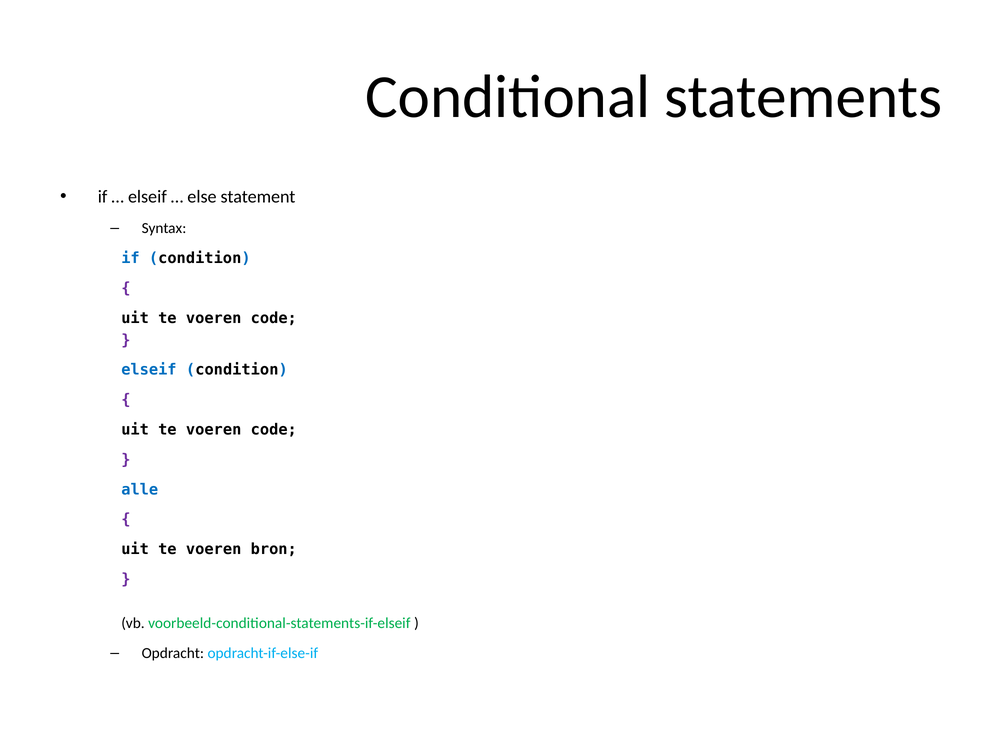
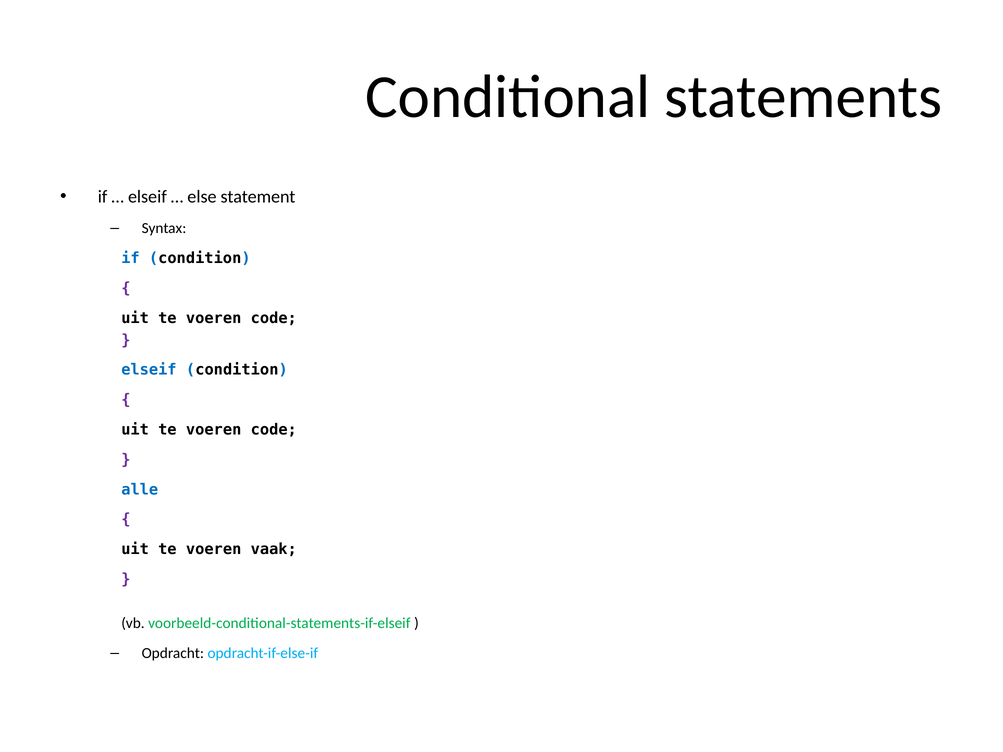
bron: bron -> vaak (274, 549)
